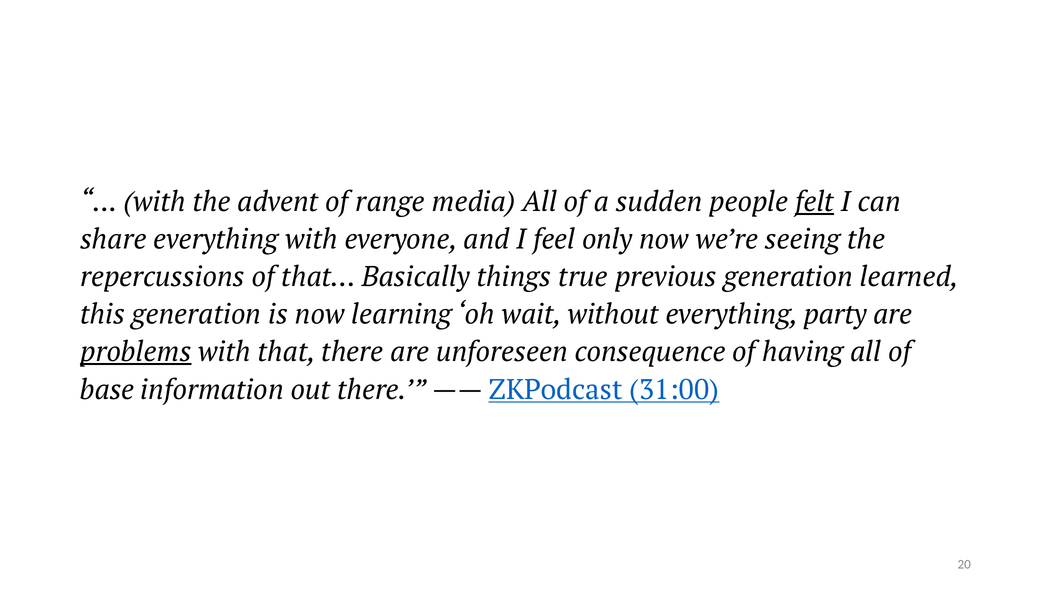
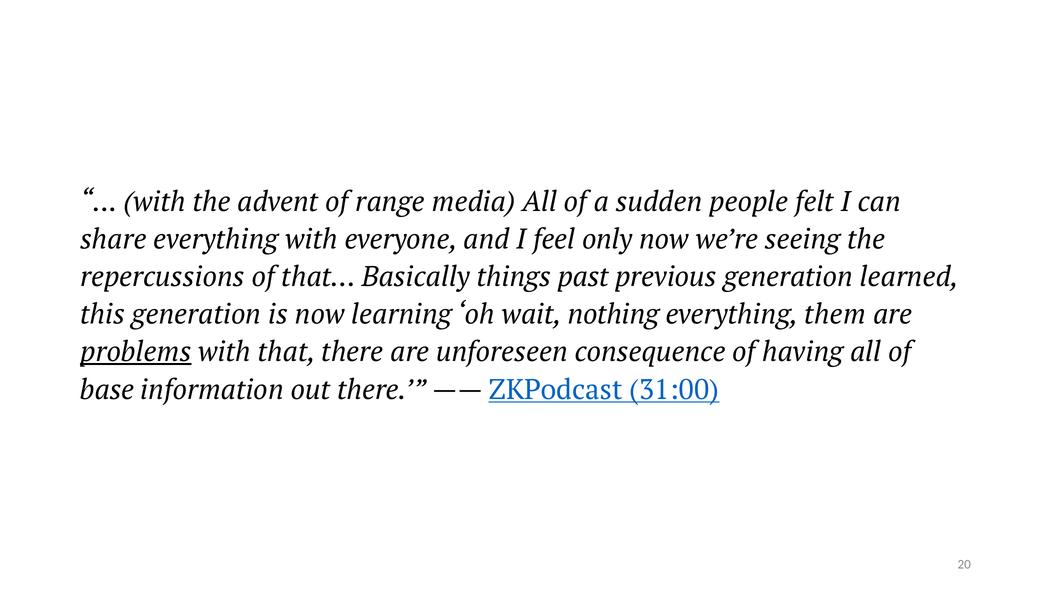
felt underline: present -> none (815, 202)
true: true -> past (583, 277)
without: without -> nothing (613, 314)
party: party -> them (835, 314)
